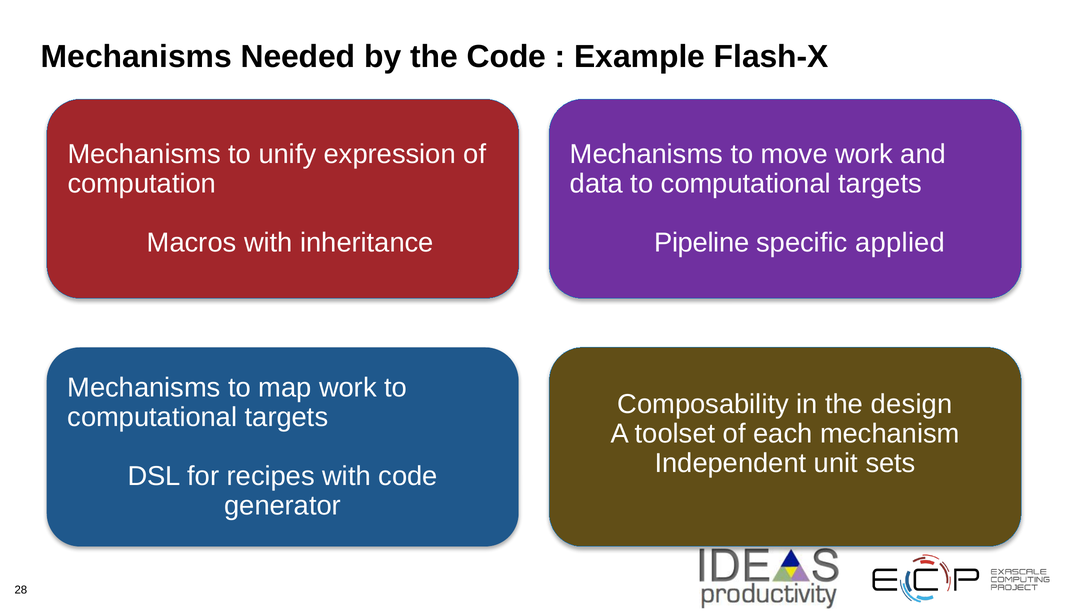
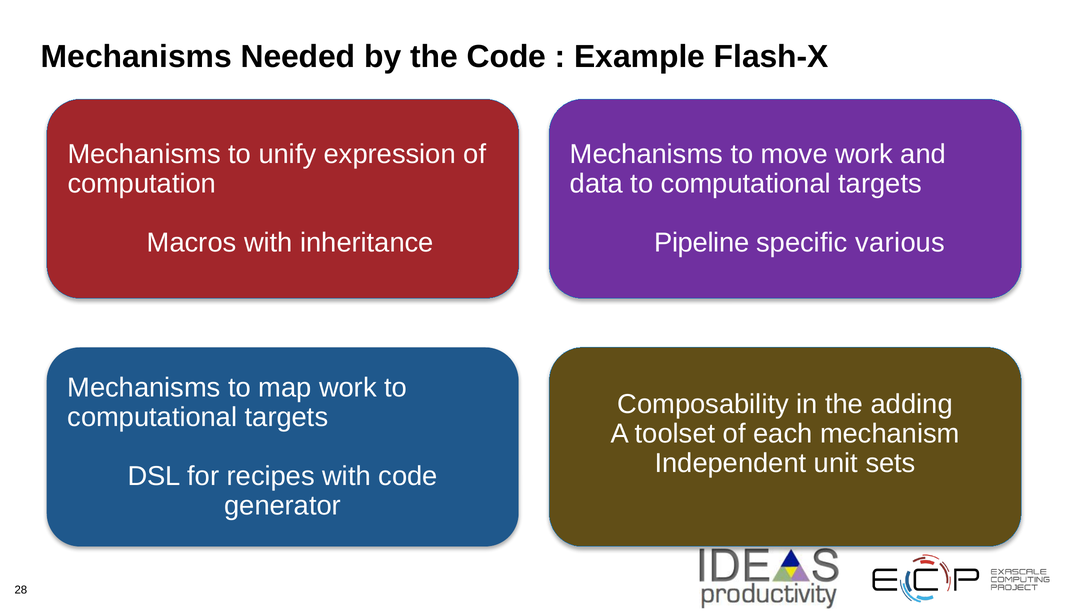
applied: applied -> various (900, 243)
design: design -> adding (912, 404)
